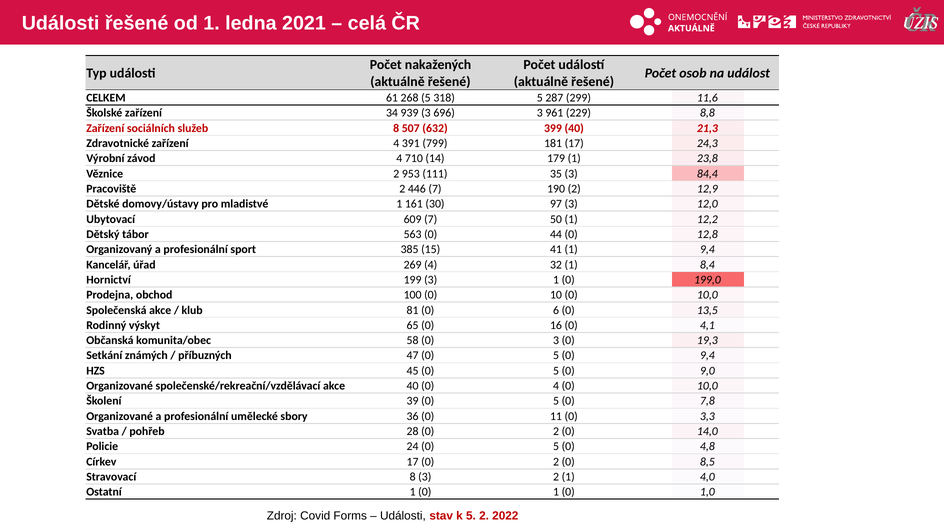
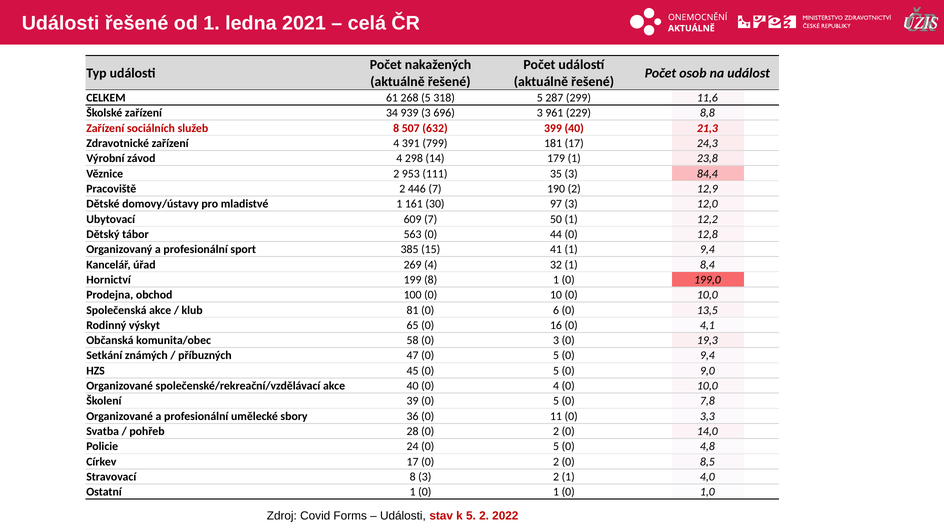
710: 710 -> 298 (414, 158)
199 3: 3 -> 8 (431, 280)
